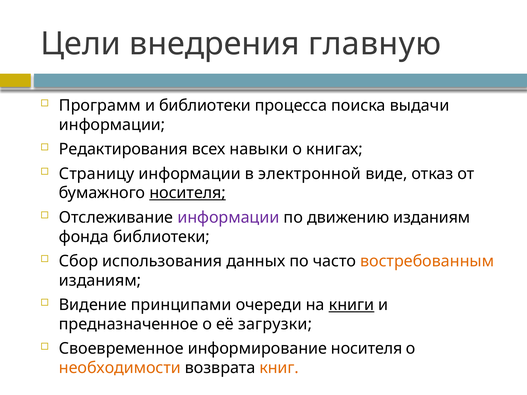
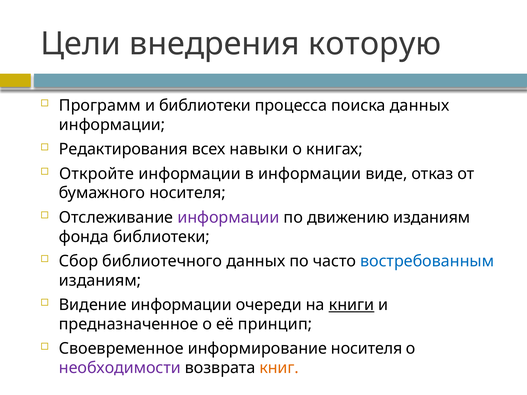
главную: главную -> которую (375, 44)
поиска выдачи: выдачи -> данных (420, 106)
Страницу: Страницу -> Откройте (97, 174)
в электронной: электронной -> информации (310, 174)
носителя underline: present -> none (188, 193)
использования: использования -> библиотечного (162, 261)
востребованным colour: orange -> blue (427, 261)
Видение принципами: принципами -> информации (181, 305)
загрузки: загрузки -> принцип (275, 324)
необходимости colour: orange -> purple (120, 368)
